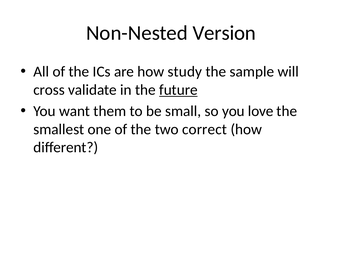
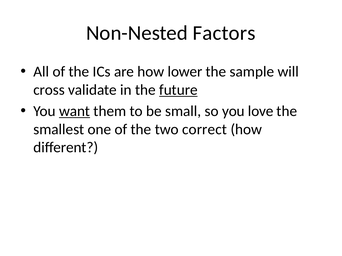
Version: Version -> Factors (224, 33)
study: study -> lower (185, 72)
want underline: none -> present (75, 111)
